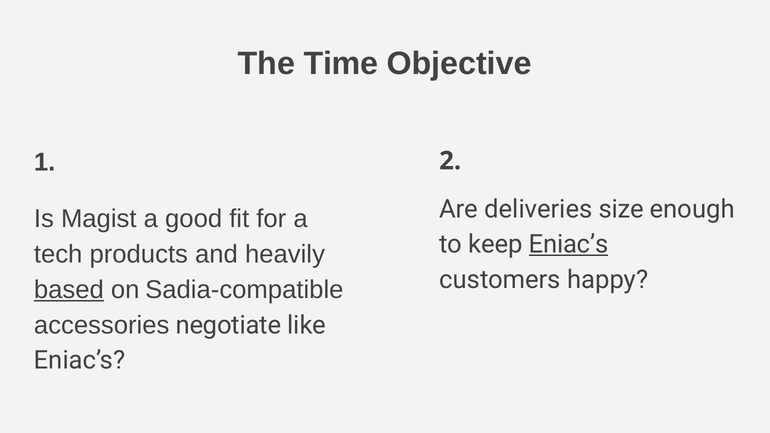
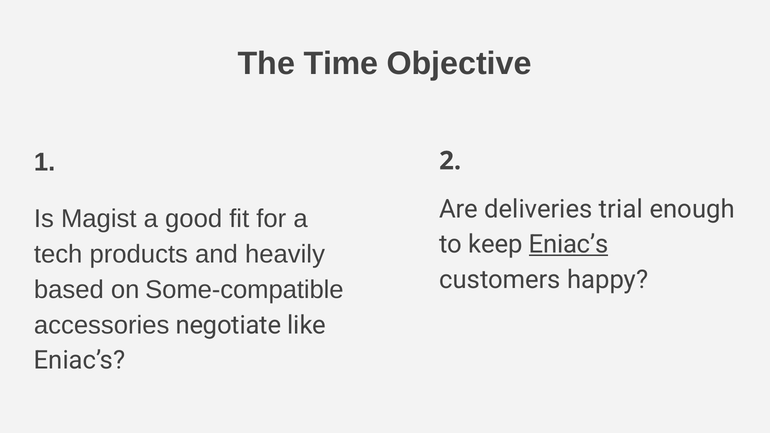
size: size -> trial (621, 209)
based underline: present -> none (69, 290)
Sadia-compatible: Sadia-compatible -> Some-compatible (244, 290)
